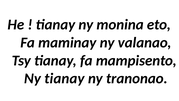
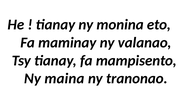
Ny tianay: tianay -> maina (64, 78)
